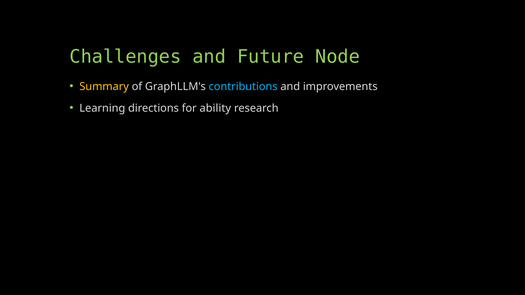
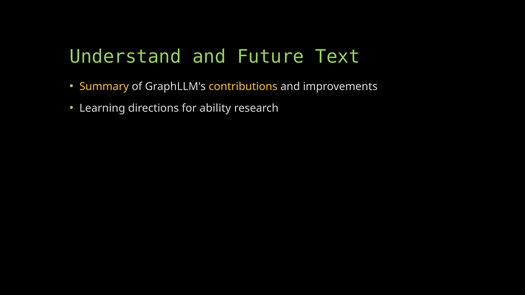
Challenges: Challenges -> Understand (125, 57)
Node: Node -> Text (338, 57)
contributions colour: light blue -> yellow (243, 87)
